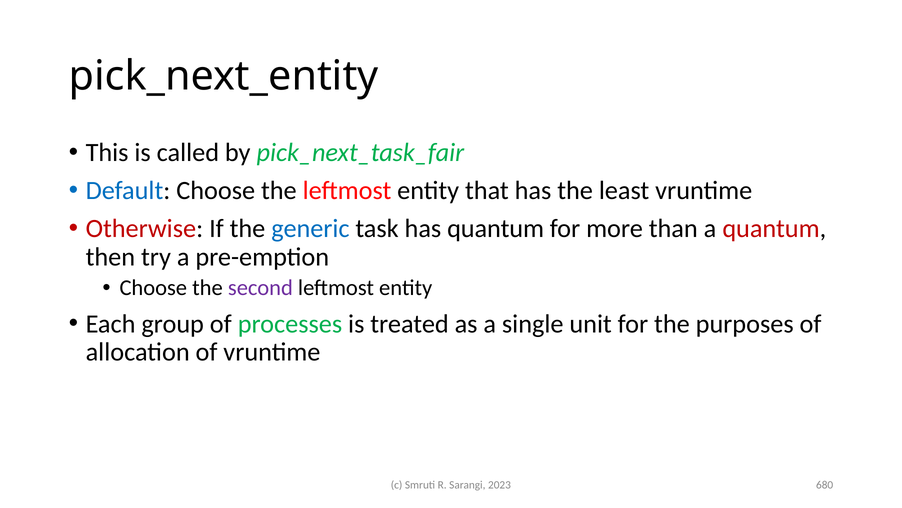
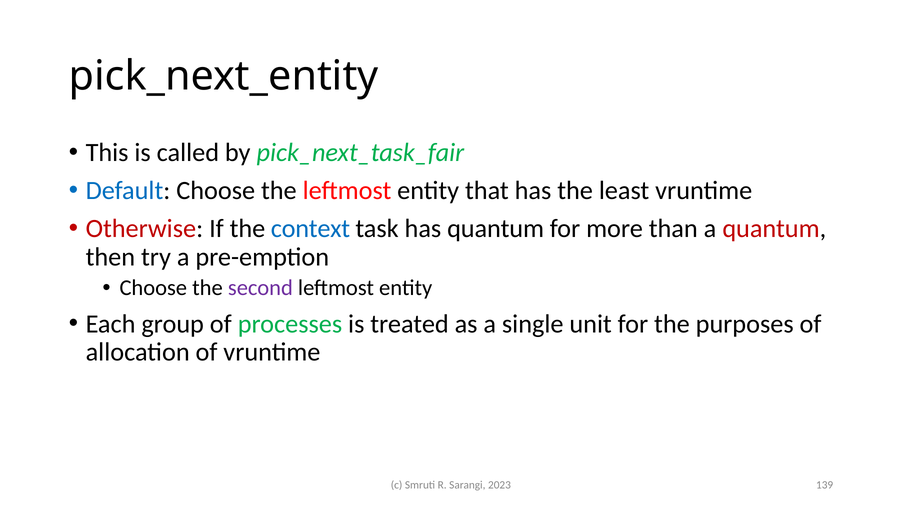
generic: generic -> context (310, 228)
680: 680 -> 139 (825, 484)
